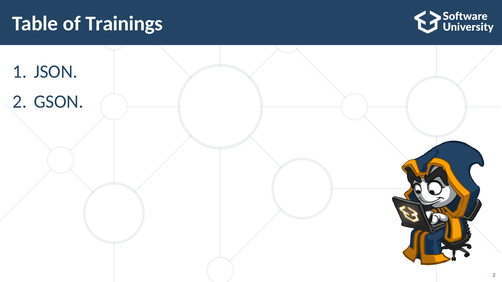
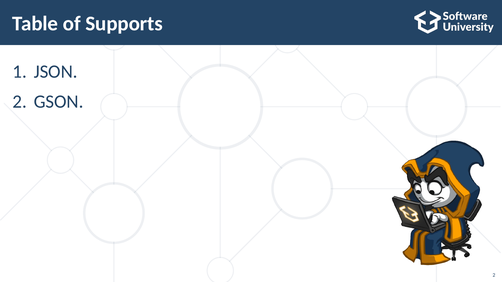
Trainings: Trainings -> Supports (124, 24)
